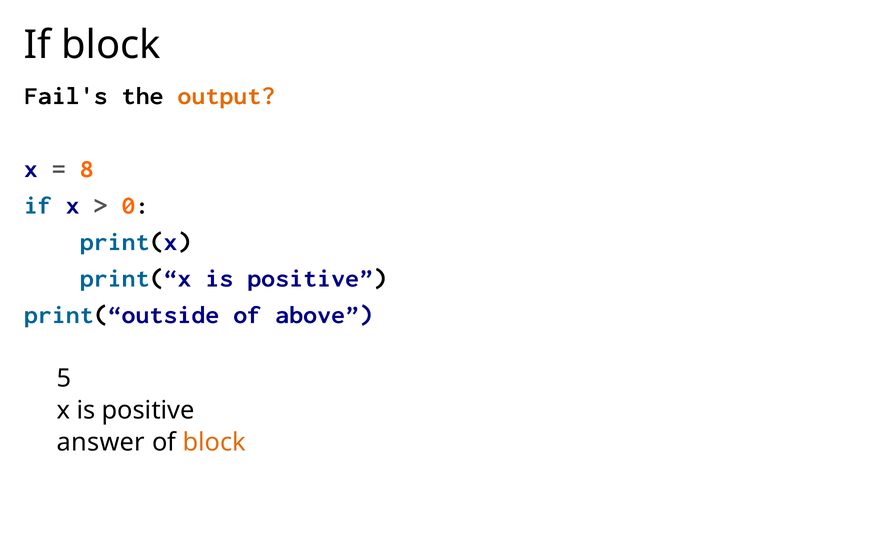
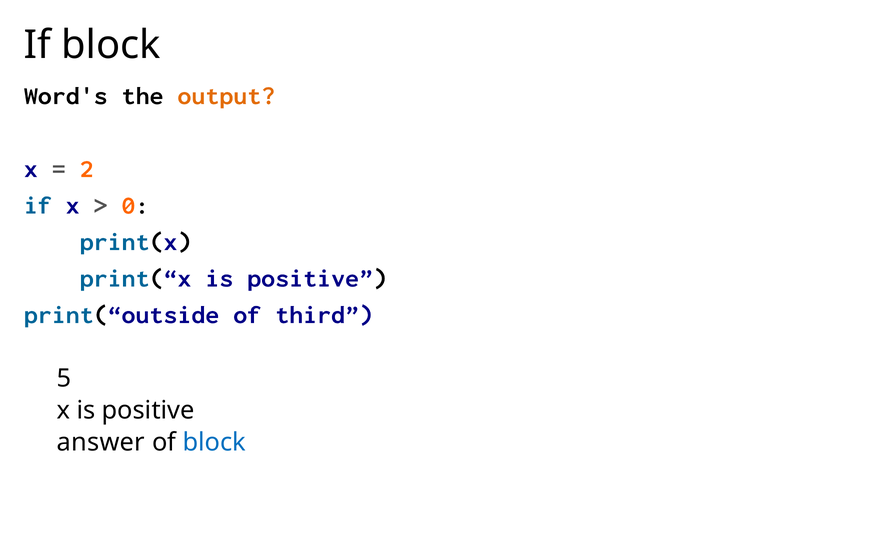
Fail's: Fail's -> Word's (66, 96)
8: 8 -> 2 (87, 169)
above: above -> third (324, 315)
block colour: orange -> blue (214, 443)
